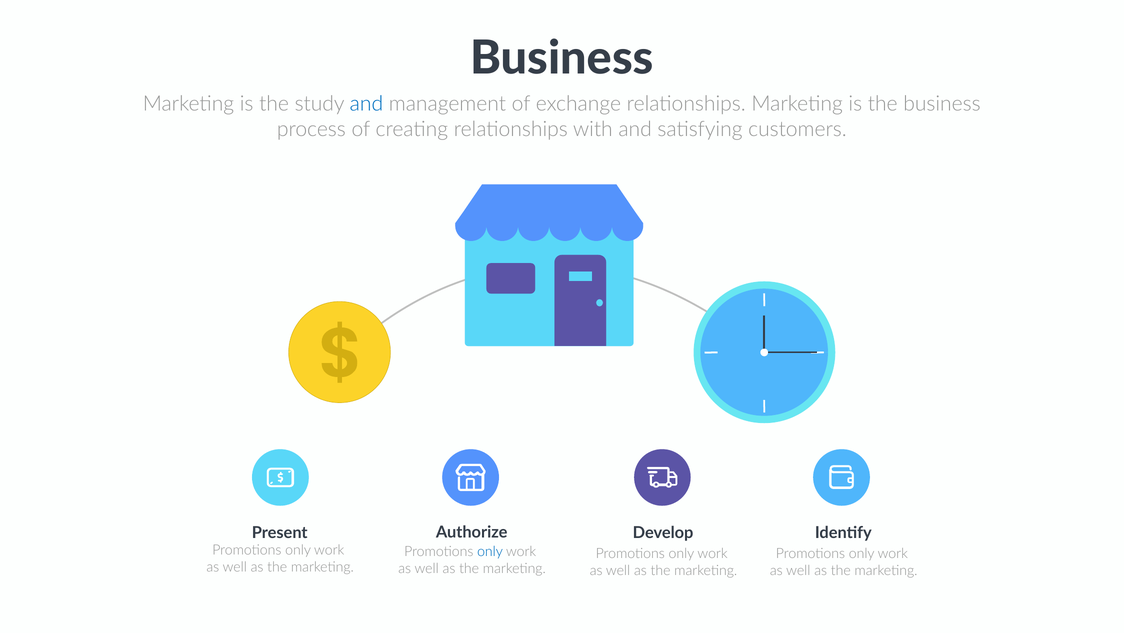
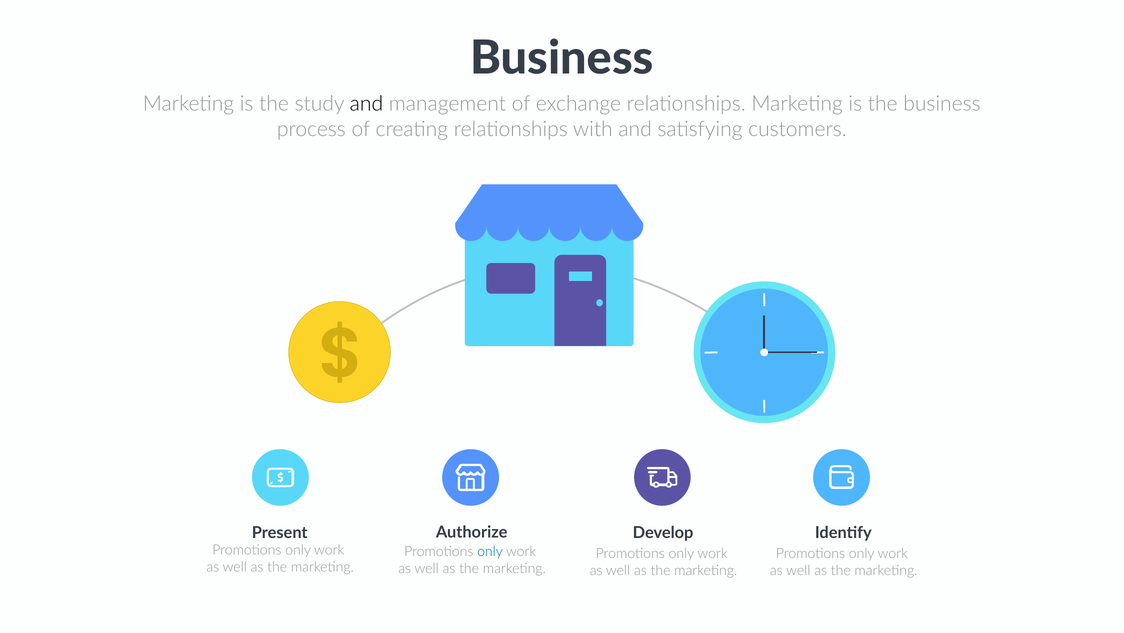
and colour: blue -> black (366, 104)
